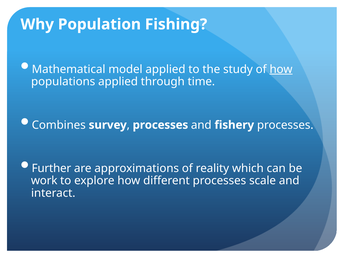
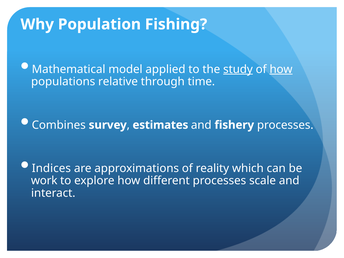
study underline: none -> present (238, 69)
populations applied: applied -> relative (118, 82)
processes: processes -> estimates (160, 125)
Further: Further -> Indices (51, 168)
